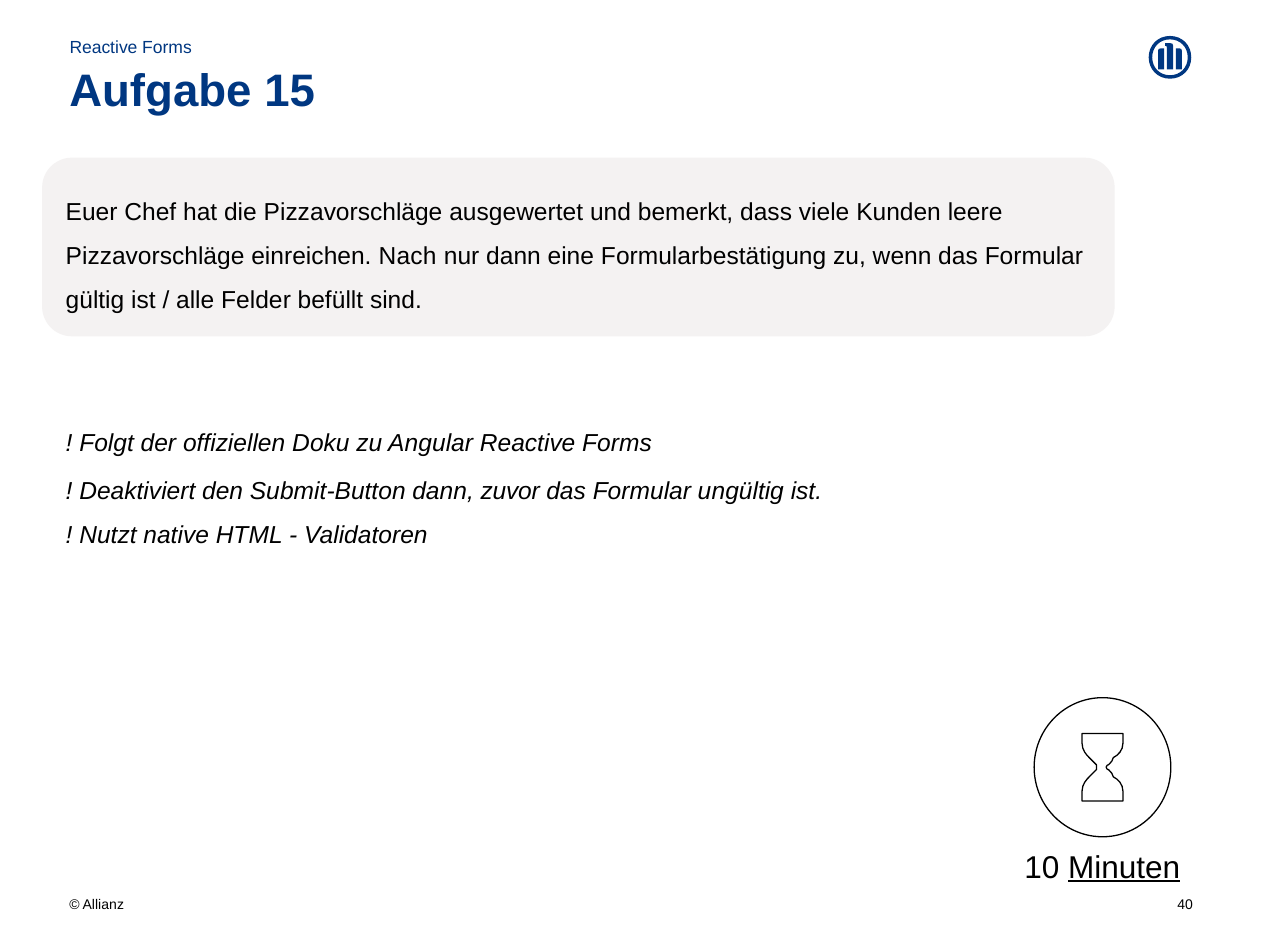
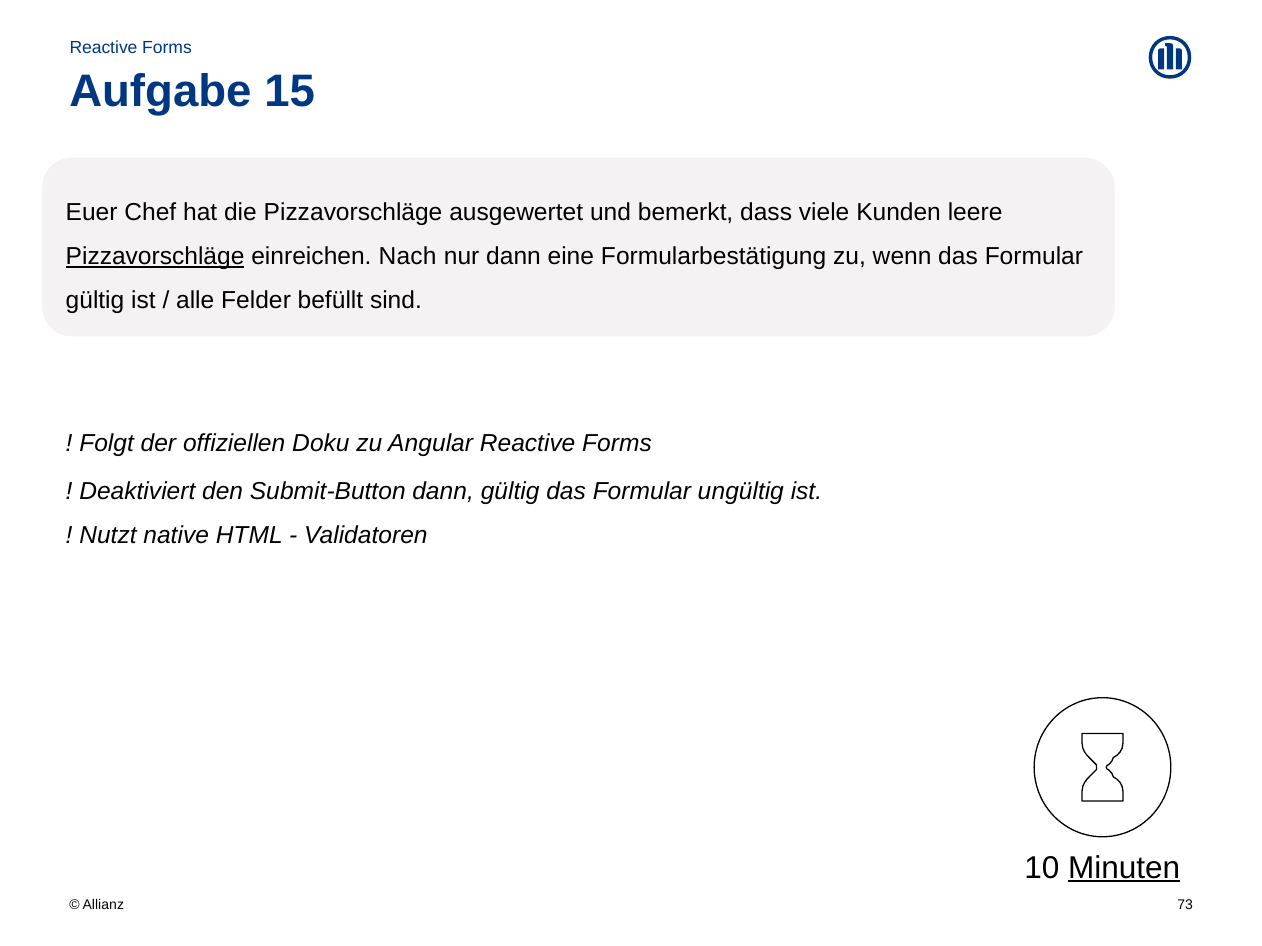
Pizzavorschläge underline: none -> present (155, 257)
dann zuvor: zuvor -> gültig (510, 491)
40: 40 -> 73 (1185, 906)
